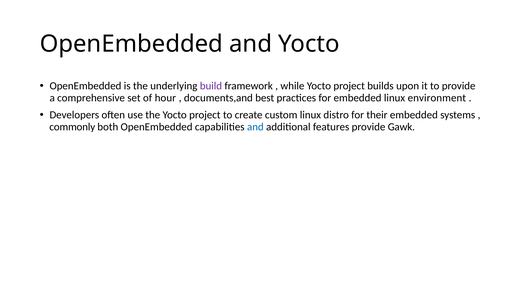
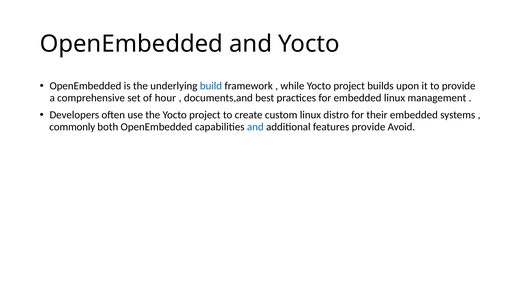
build colour: purple -> blue (211, 86)
environment: environment -> management (437, 98)
Gawk: Gawk -> Avoid (401, 127)
